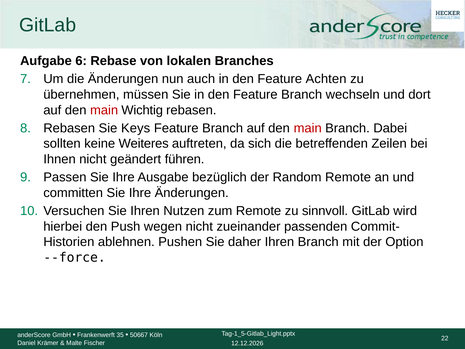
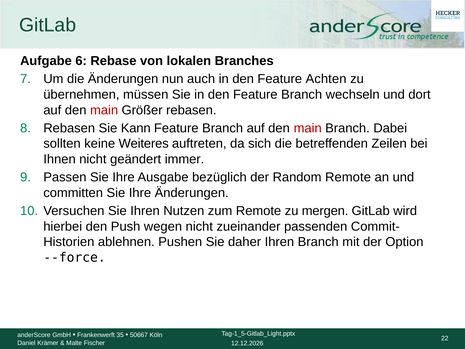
Wichtig: Wichtig -> Größer (142, 110)
Keys: Keys -> Kann (136, 128)
führen: führen -> immer (185, 159)
sinnvoll: sinnvoll -> mergen (325, 211)
